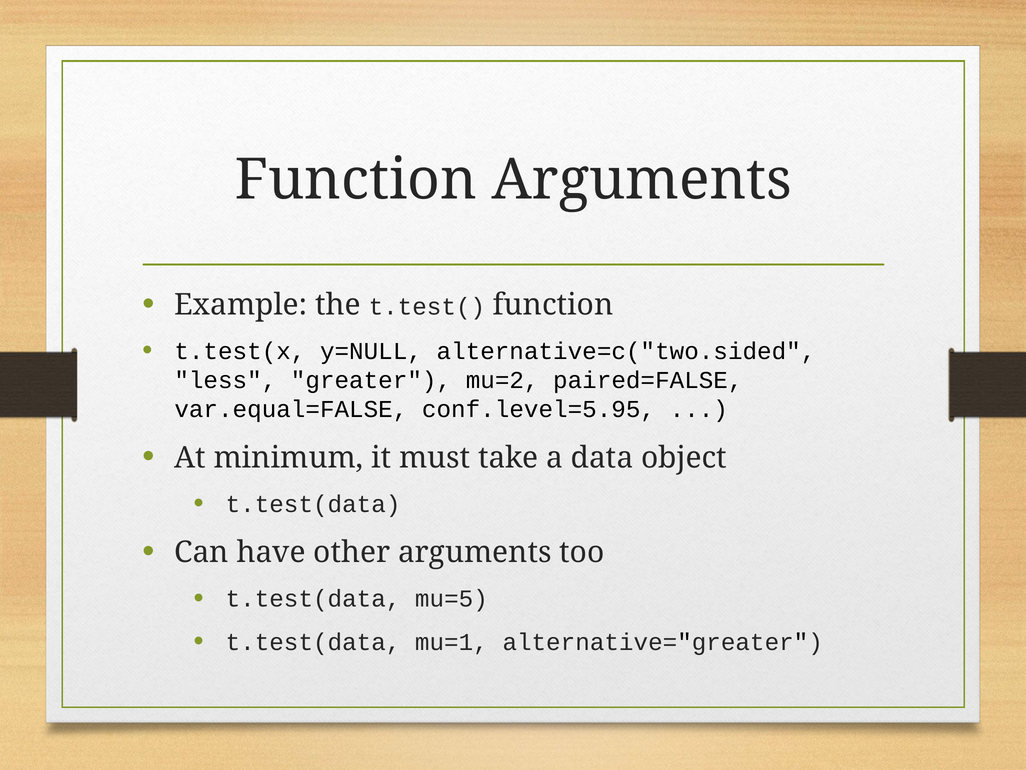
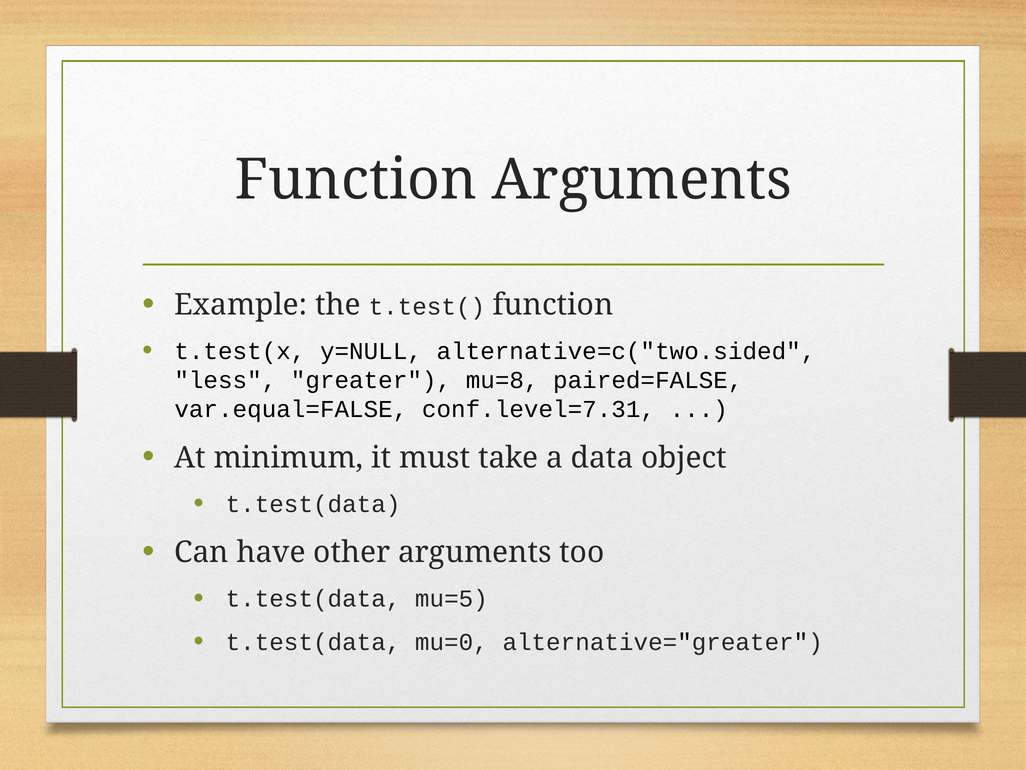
mu=2: mu=2 -> mu=8 (502, 380)
conf.level=5.95: conf.level=5.95 -> conf.level=7.31 (538, 409)
mu=1: mu=1 -> mu=0 (451, 642)
